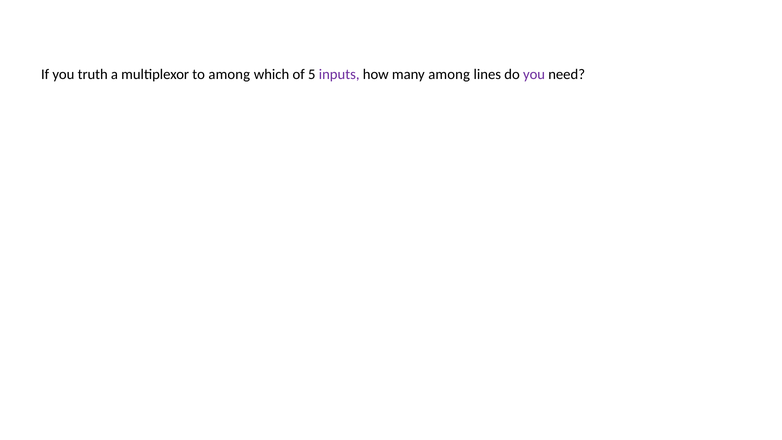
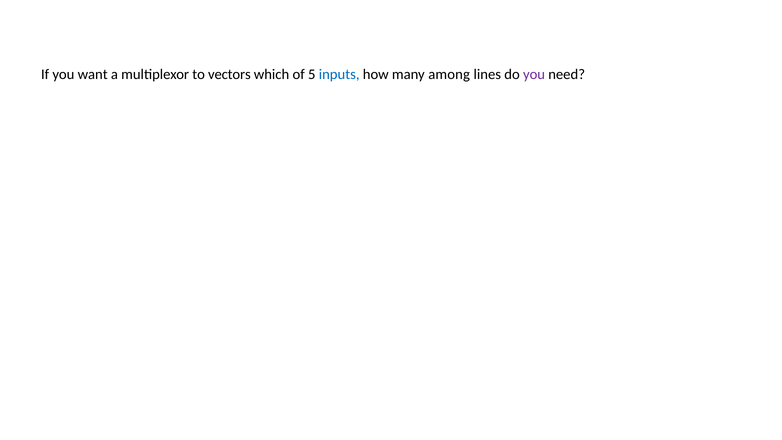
truth: truth -> want (93, 74)
to among: among -> vectors (229, 74)
inputs colour: purple -> blue (339, 74)
